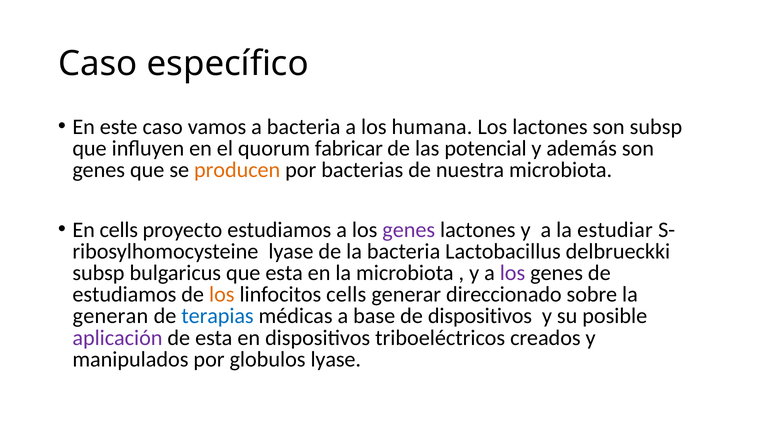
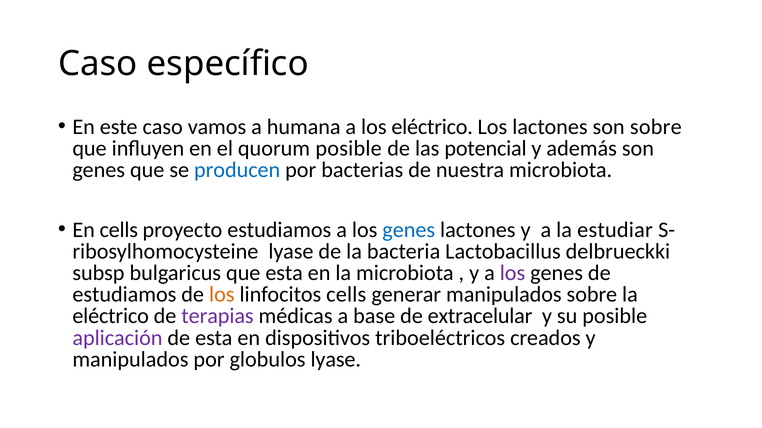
a bacteria: bacteria -> humana (304, 127)
los humana: humana -> eléctrico (432, 127)
son subsp: subsp -> sobre (656, 127)
quorum fabricar: fabricar -> posible (349, 149)
producen colour: orange -> blue (237, 170)
genes colour: purple -> blue (409, 230)
generar direccionado: direccionado -> manipulados (504, 295)
generan: generan -> eléctrico (111, 317)
terapias colour: blue -> purple (217, 317)
de dispositivos: dispositivos -> extracelular (480, 317)
